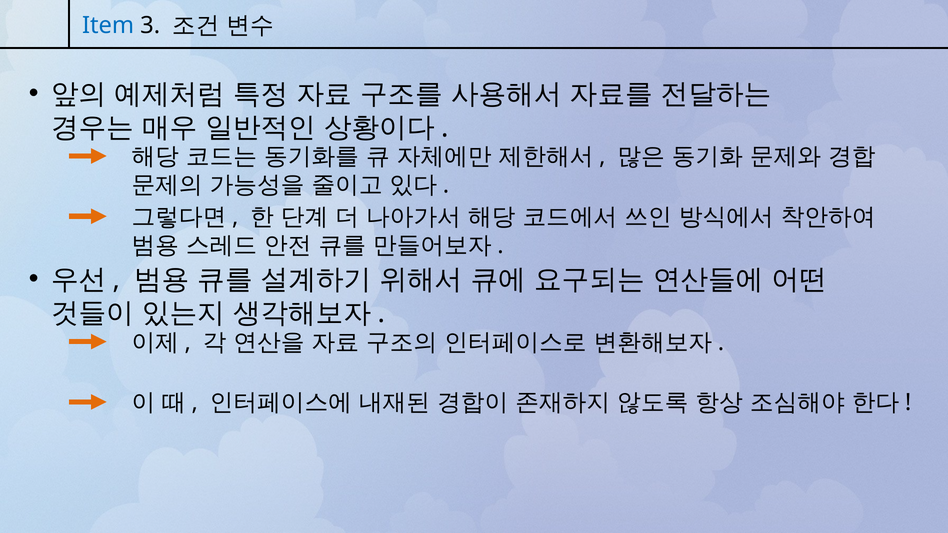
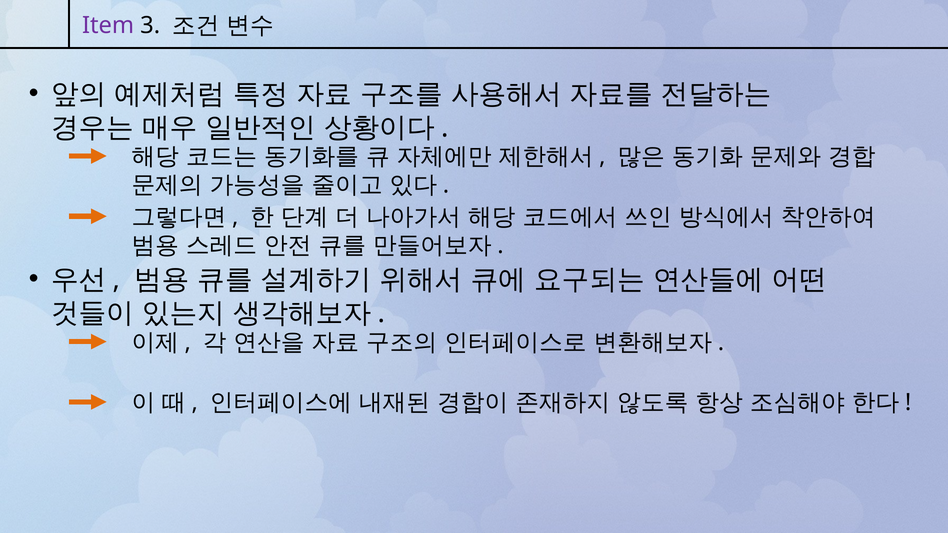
Item colour: blue -> purple (108, 25)
